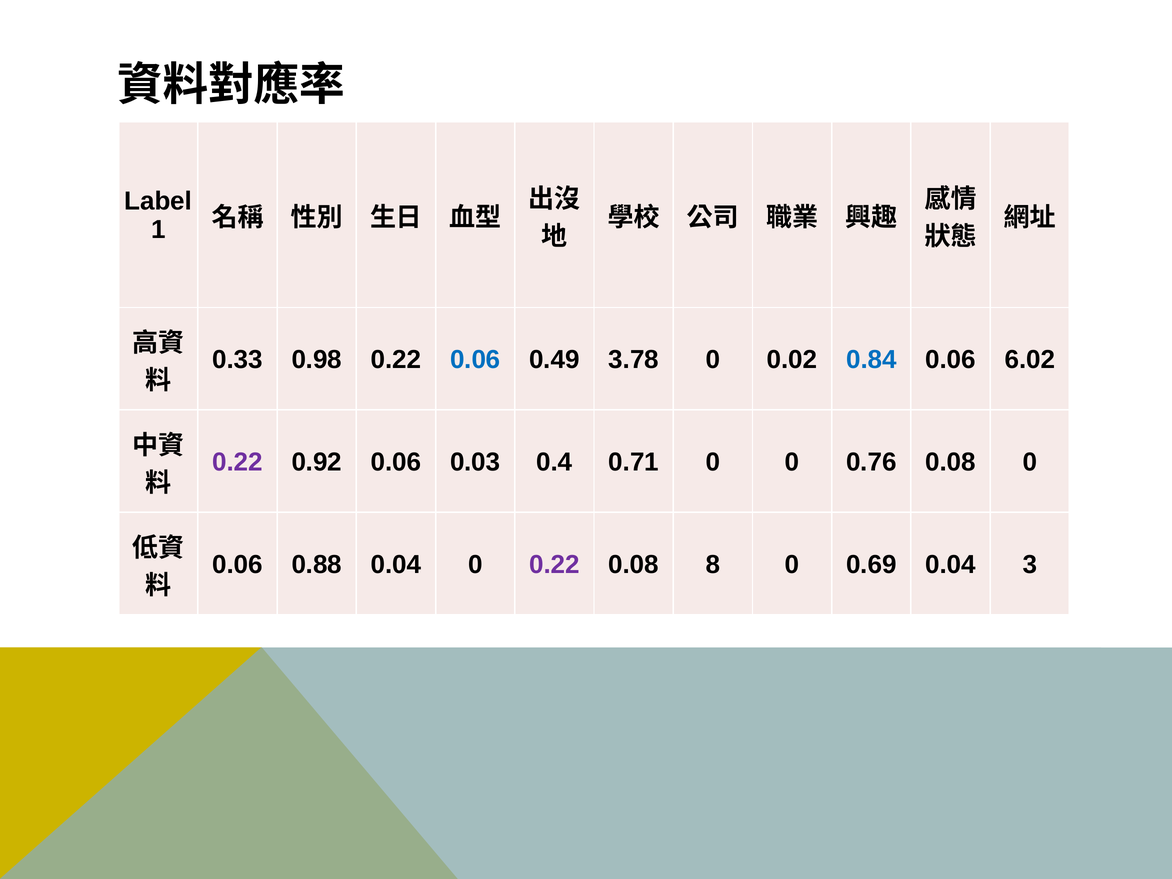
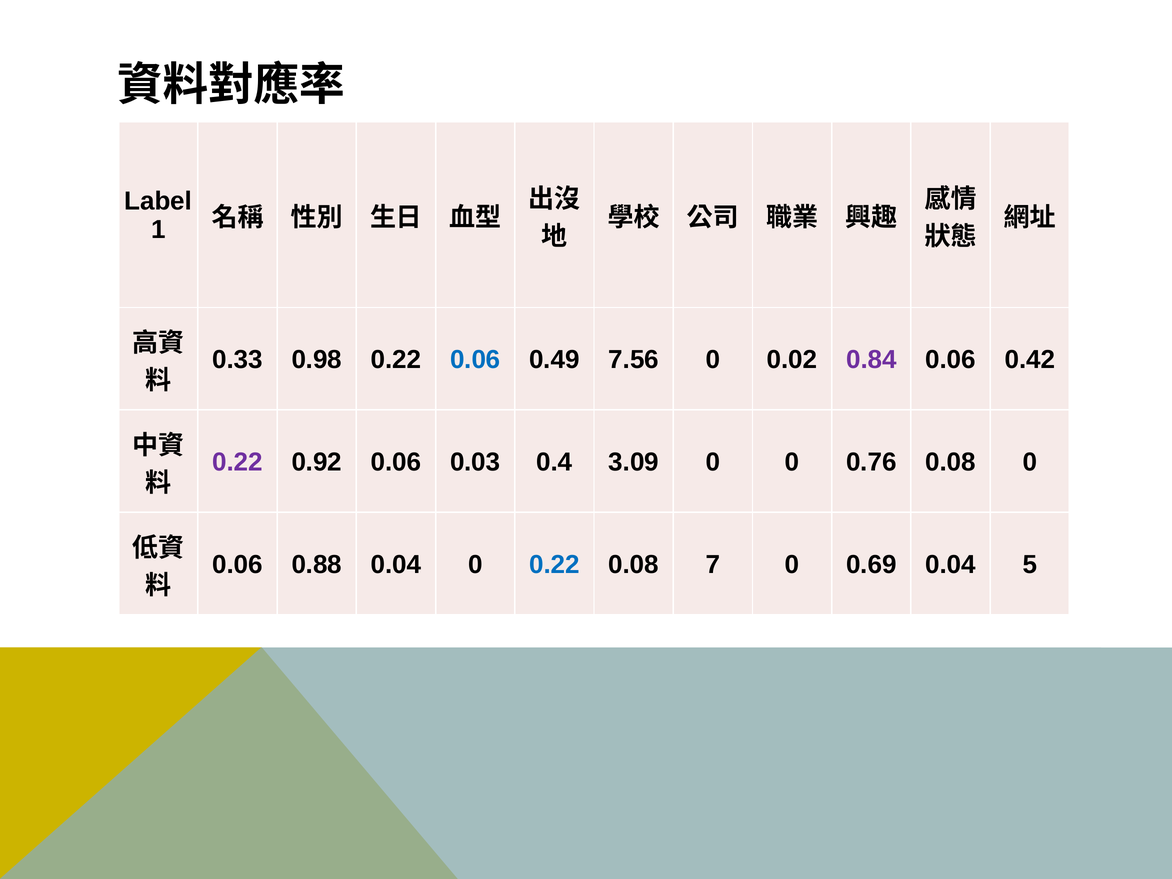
3.78: 3.78 -> 7.56 (634, 360)
0.84 colour: blue -> purple (871, 360)
6.02: 6.02 -> 0.42 (1030, 360)
0.71: 0.71 -> 3.09 (634, 462)
0.22 colour: purple -> blue (554, 564)
8: 8 -> 7 (713, 564)
3: 3 -> 5 (1030, 564)
